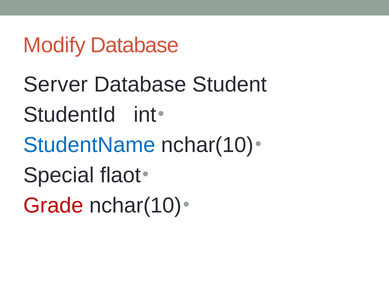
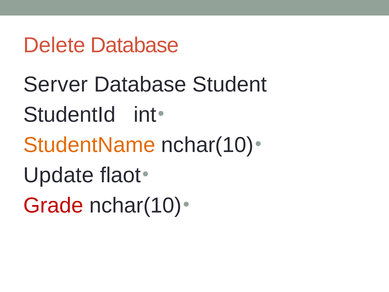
Modify: Modify -> Delete (54, 45)
StudentName colour: blue -> orange (89, 145)
Special: Special -> Update (59, 175)
